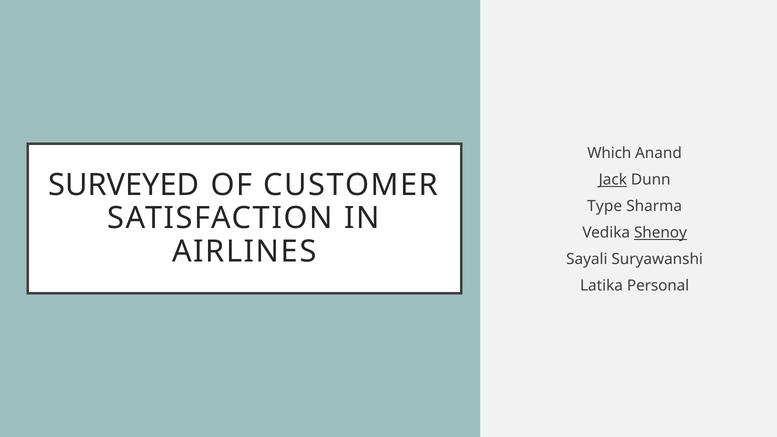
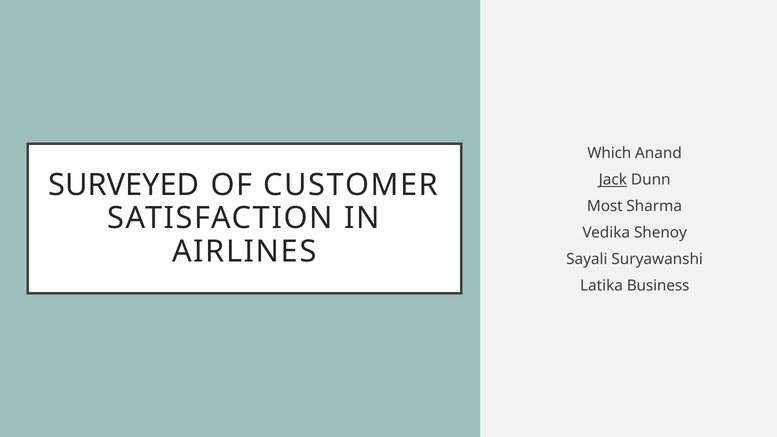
Type: Type -> Most (605, 206)
Shenoy underline: present -> none (660, 233)
Personal: Personal -> Business (658, 286)
